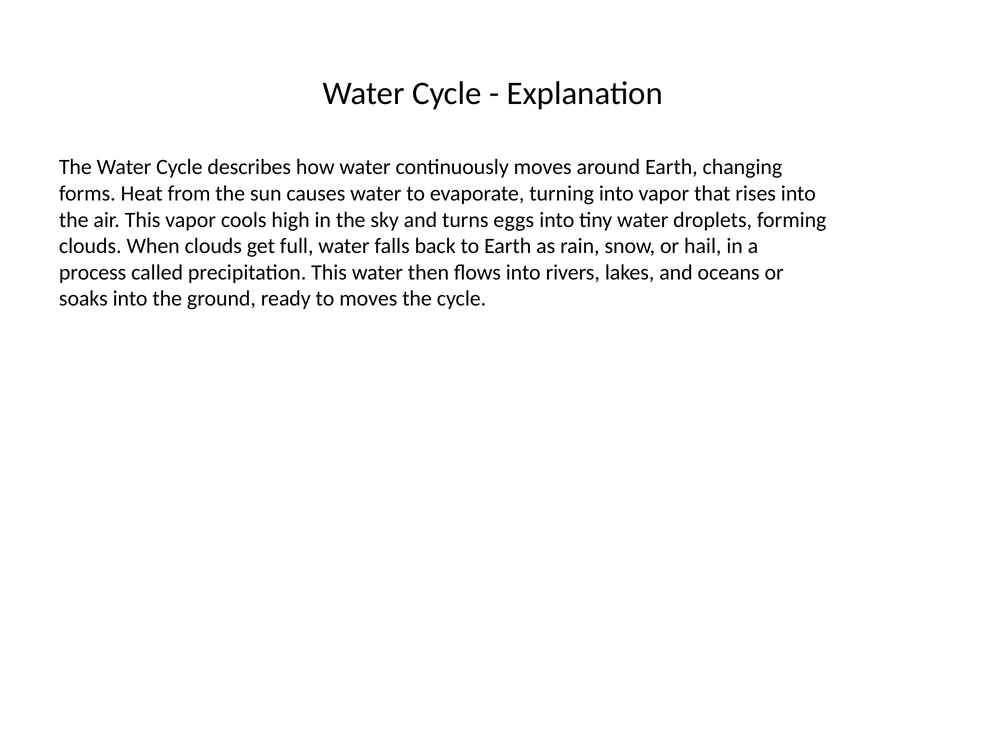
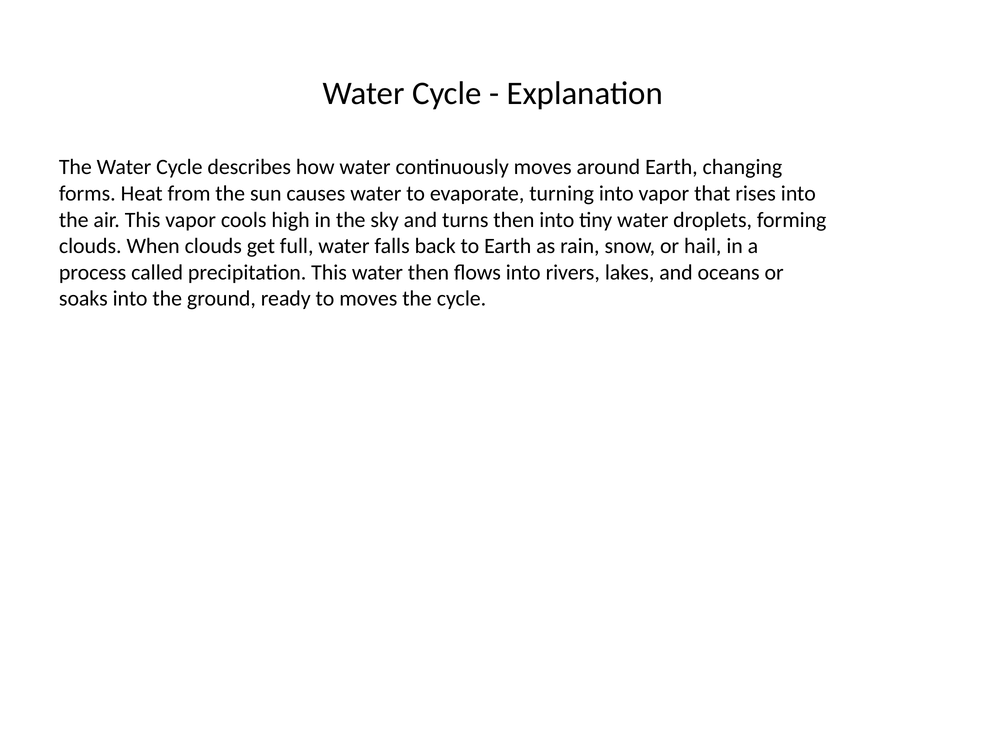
turns eggs: eggs -> then (514, 220)
